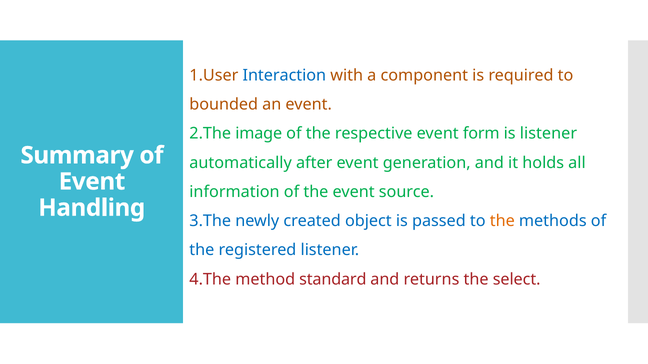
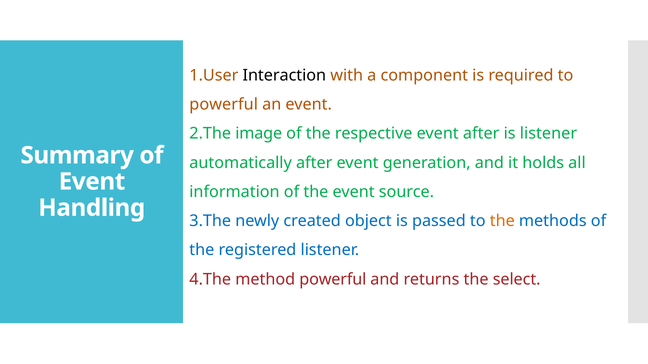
Interaction colour: blue -> black (284, 75)
bounded: bounded -> powerful (224, 105)
event form: form -> after (481, 134)
method standard: standard -> powerful (333, 280)
